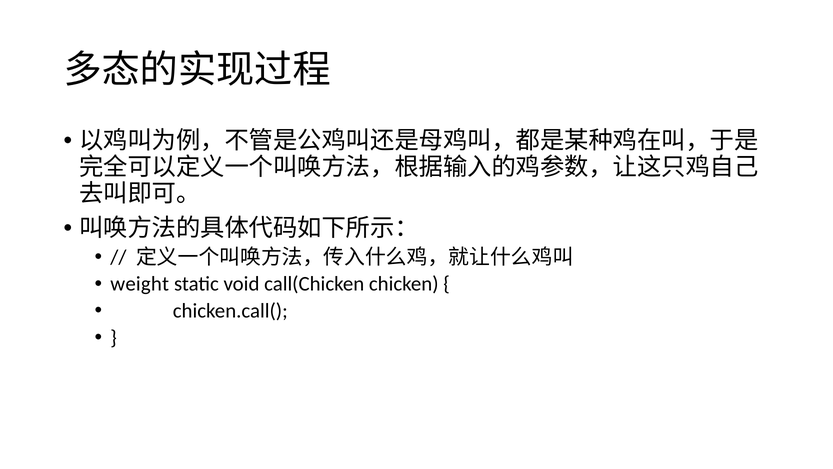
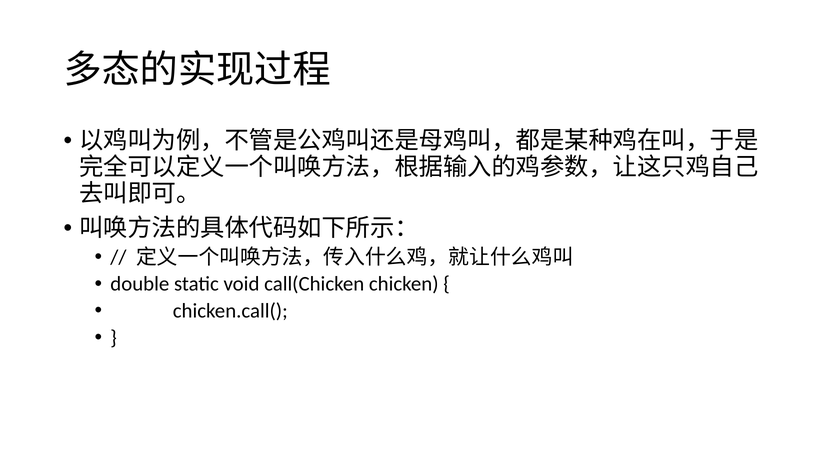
weight: weight -> double (140, 284)
